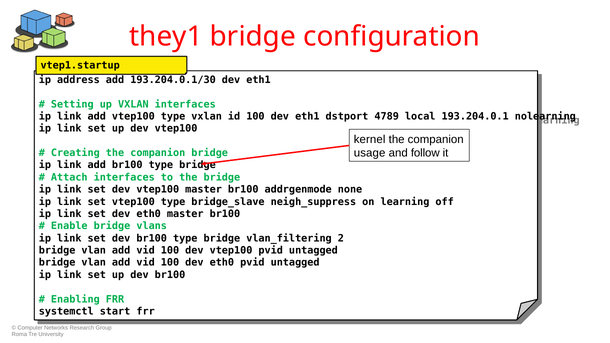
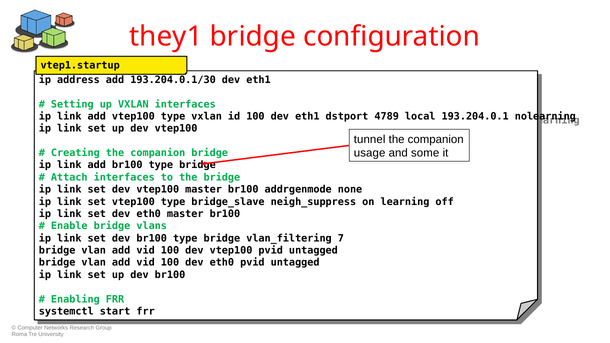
kernel: kernel -> tunnel (370, 139)
follow: follow -> some (425, 153)
2: 2 -> 7 (341, 238)
